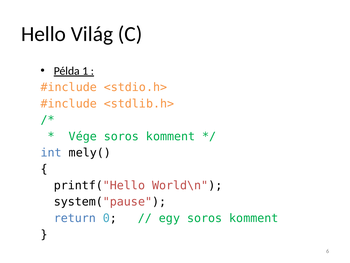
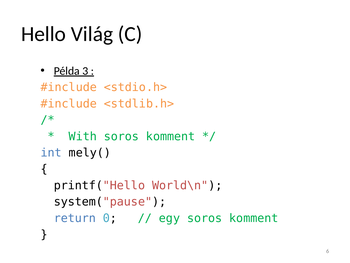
1: 1 -> 3 (85, 71)
Vége: Vége -> With (83, 136)
